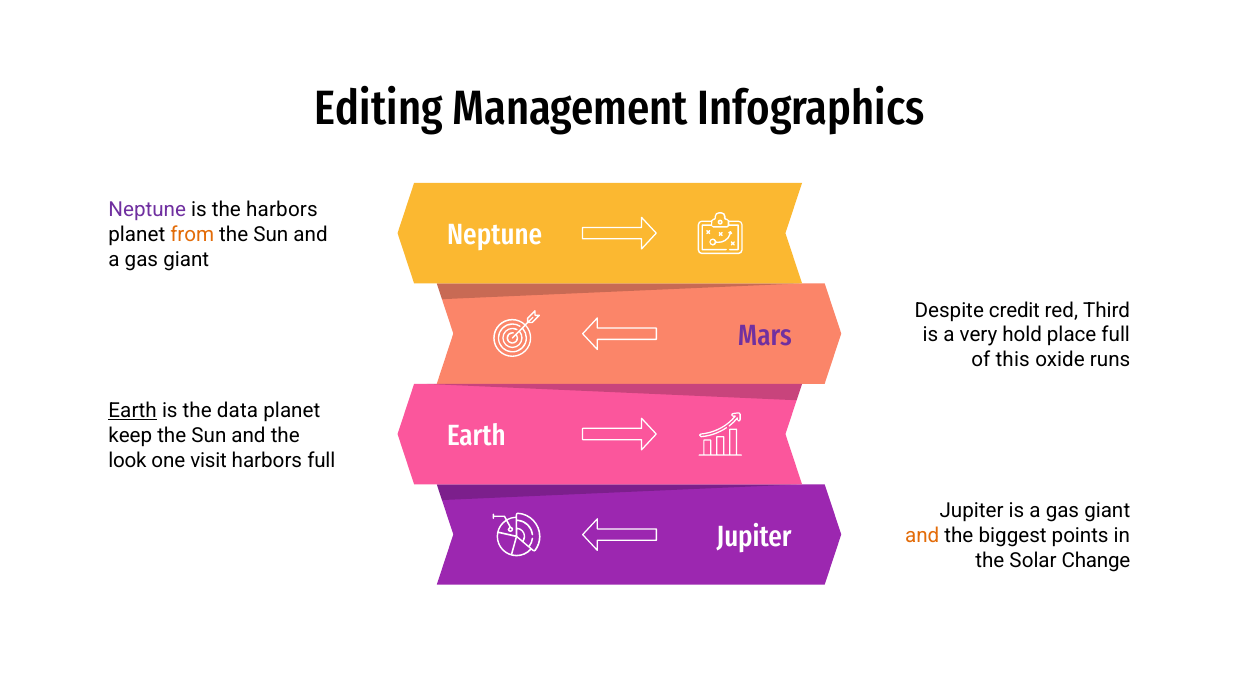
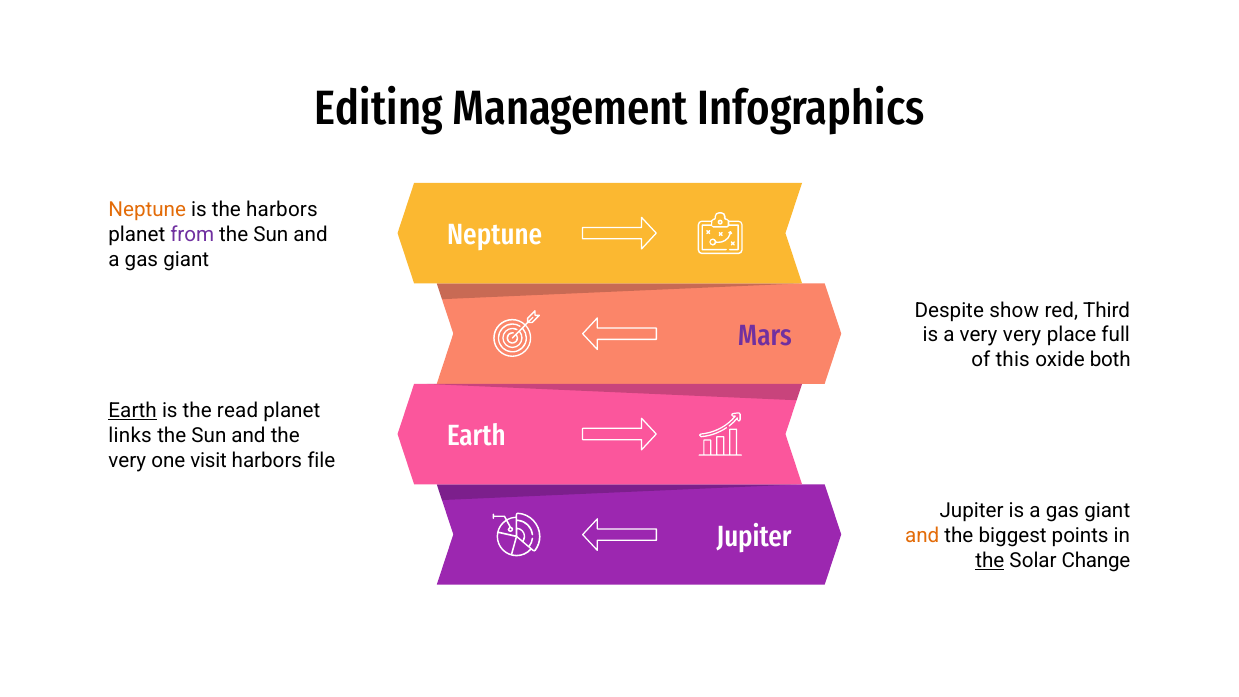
Neptune colour: purple -> orange (147, 210)
from colour: orange -> purple (192, 235)
credit: credit -> show (1014, 310)
very hold: hold -> very (1022, 335)
runs: runs -> both (1110, 360)
data: data -> read (237, 411)
keep: keep -> links (130, 435)
look: look -> very (127, 460)
harbors full: full -> file (321, 460)
the underline: none -> present (990, 561)
